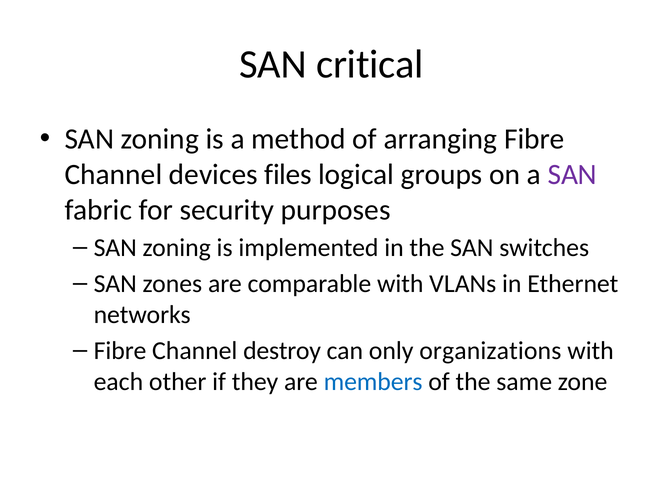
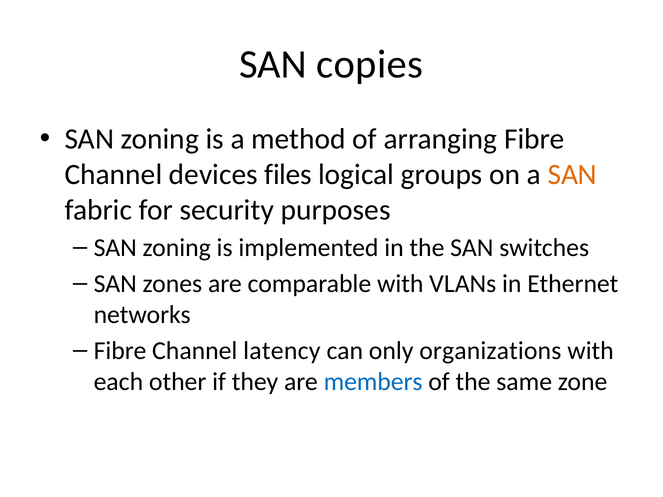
critical: critical -> copies (370, 64)
SAN colour: purple -> orange (572, 175)
destroy: destroy -> latency (282, 351)
